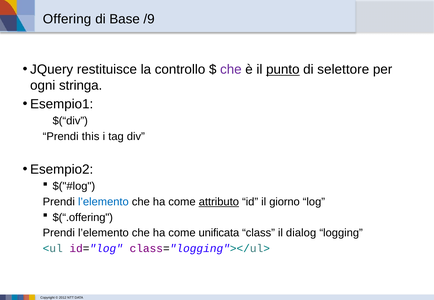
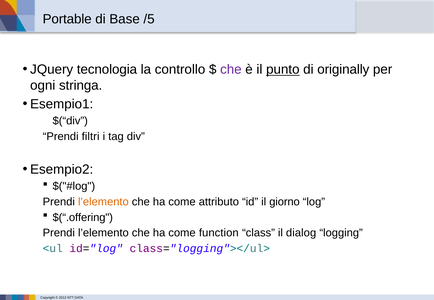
Offering: Offering -> Portable (67, 19)
/9: /9 -> /5 (149, 19)
restituisce: restituisce -> tecnologia (107, 70)
selettore: selettore -> originally (343, 70)
this: this -> filtri (91, 137)
l’elemento colour: blue -> orange (103, 202)
attributo underline: present -> none (219, 202)
unificata: unificata -> function (219, 233)
